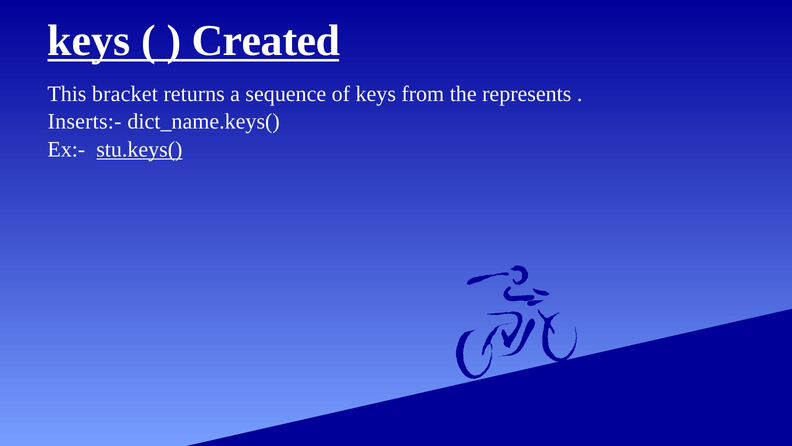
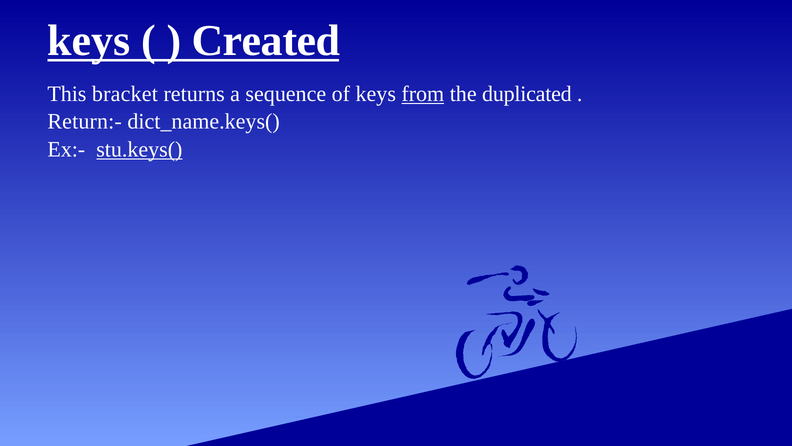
from underline: none -> present (423, 94)
represents: represents -> duplicated (527, 94)
Inserts:-: Inserts:- -> Return:- (85, 122)
